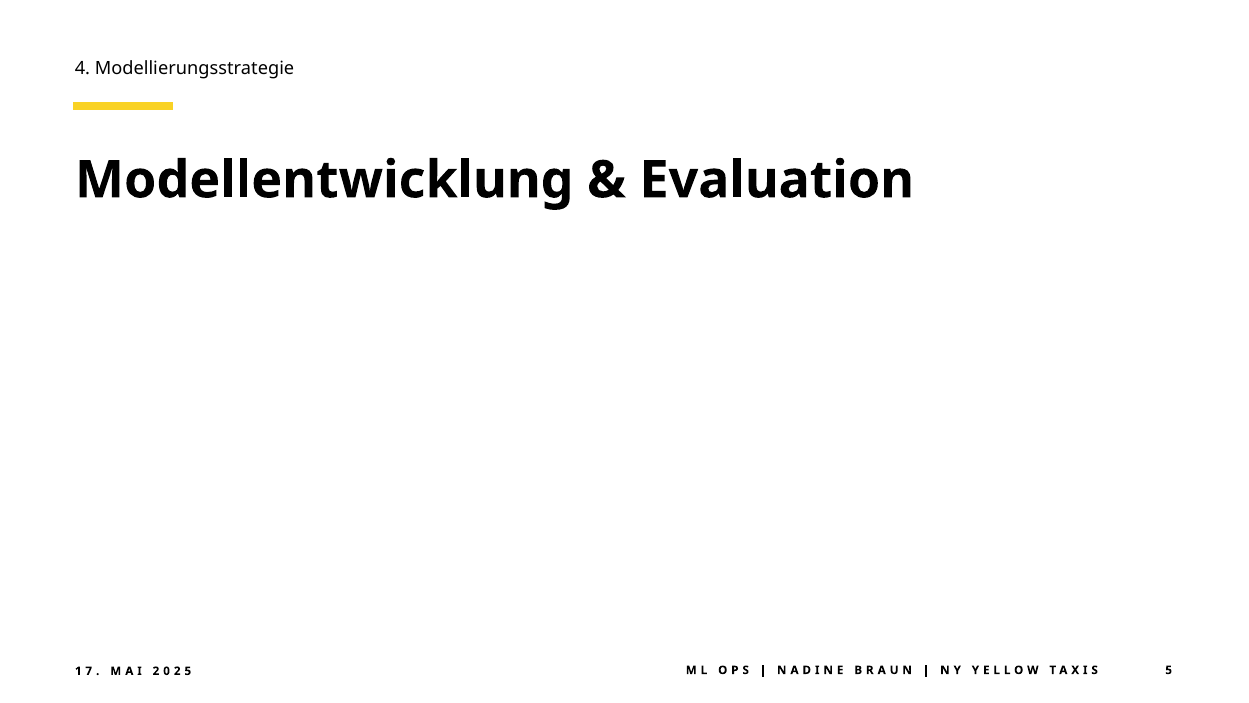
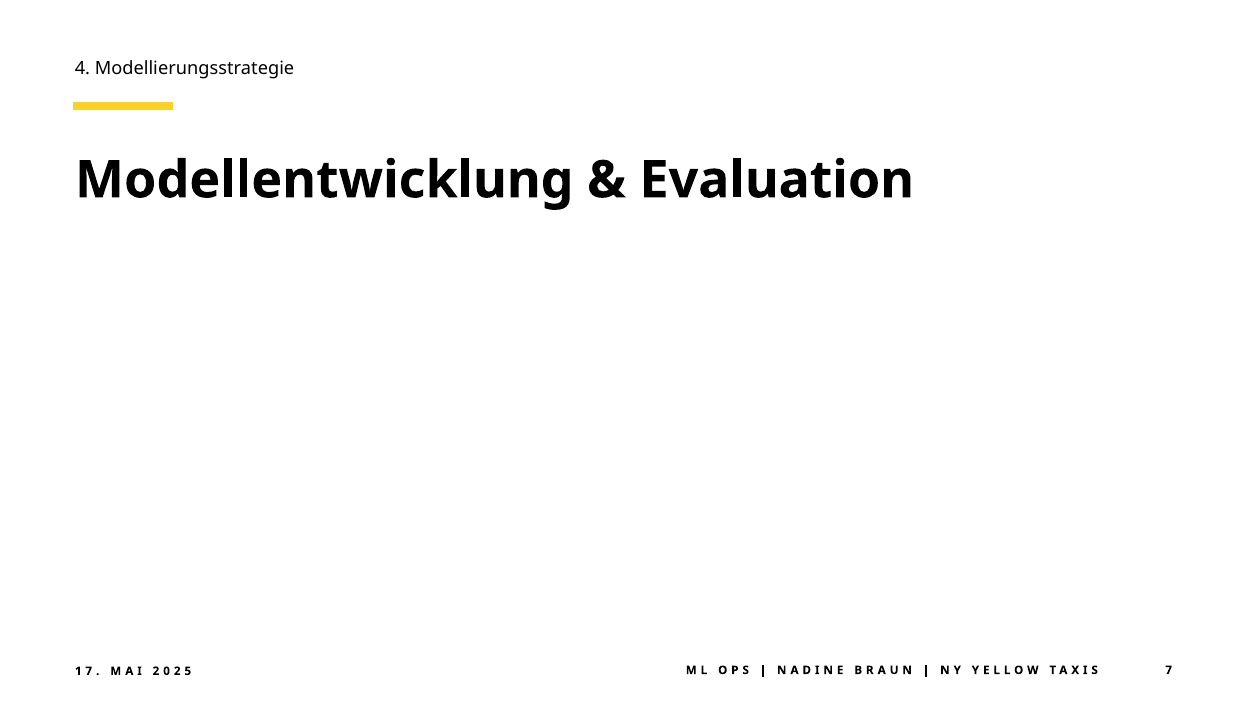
5: 5 -> 7 (1169, 670)
